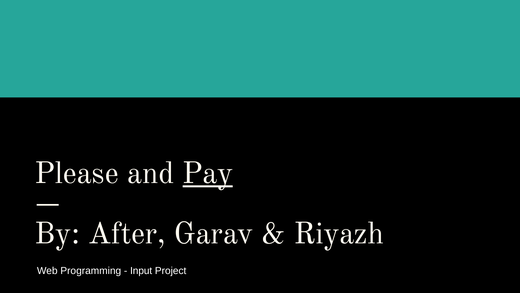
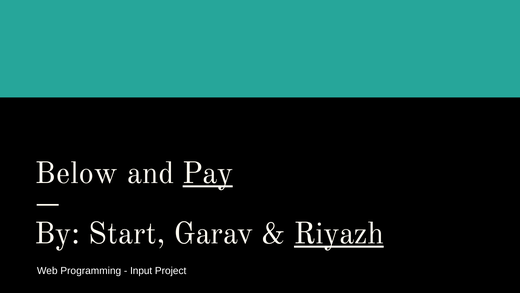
Please: Please -> Below (76, 173)
After: After -> Start (127, 233)
Riyazh underline: none -> present (339, 233)
